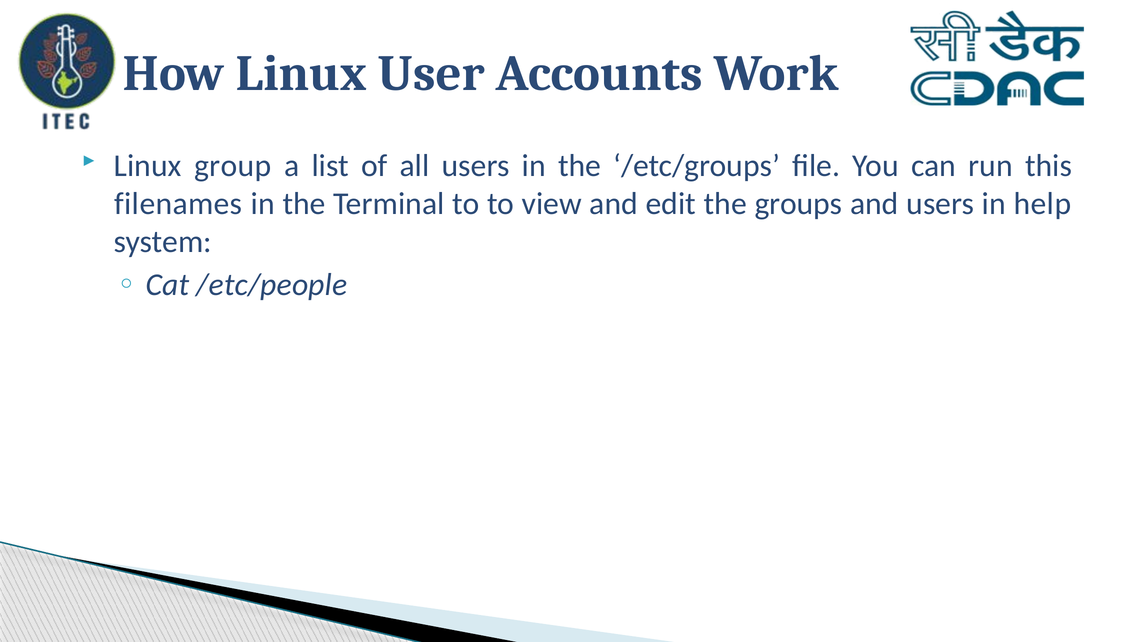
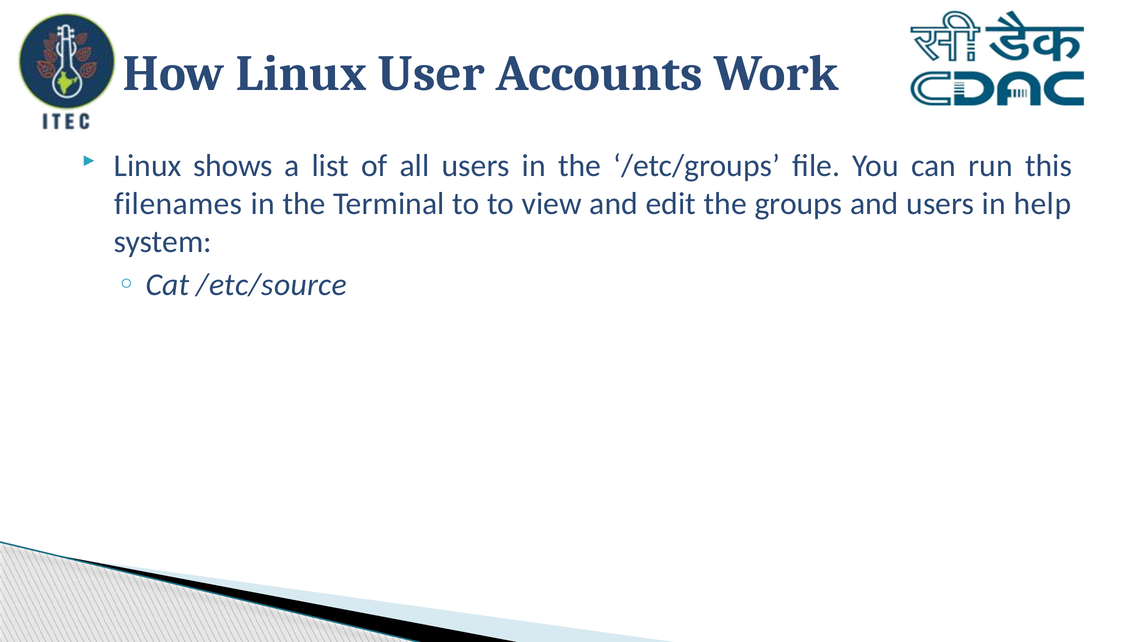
group: group -> shows (233, 166)
/etc/people: /etc/people -> /etc/source (272, 285)
